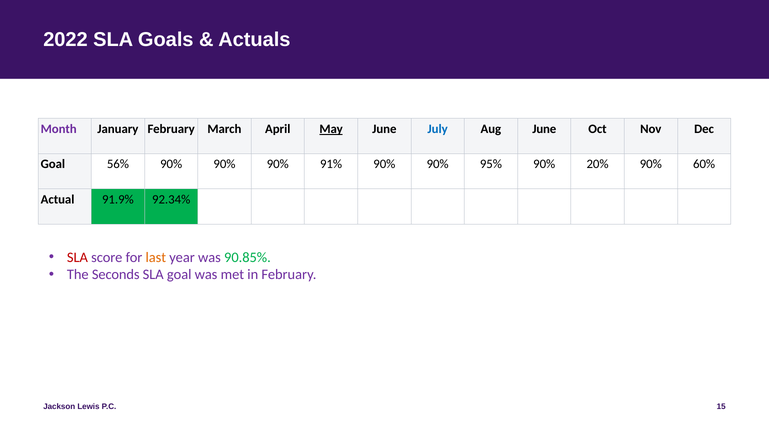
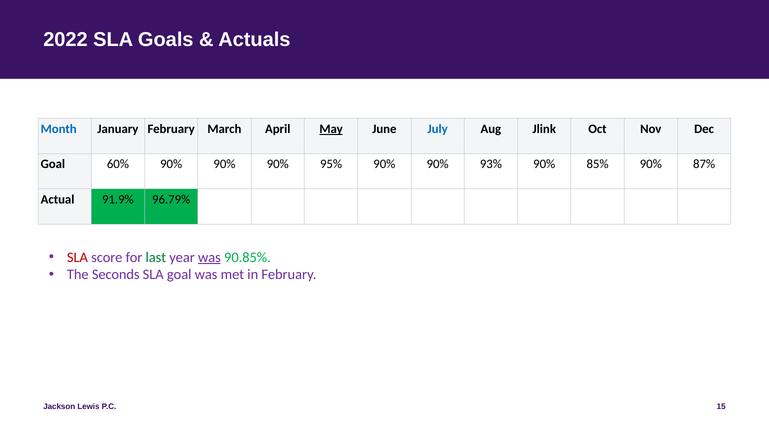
Month colour: purple -> blue (59, 129)
Aug June: June -> Jlink (544, 129)
56%: 56% -> 60% (118, 164)
91%: 91% -> 95% (331, 164)
95%: 95% -> 93% (491, 164)
20%: 20% -> 85% (598, 164)
60%: 60% -> 87% (704, 164)
92.34%: 92.34% -> 96.79% (171, 199)
last colour: orange -> green (156, 257)
was underline: none -> present (209, 257)
